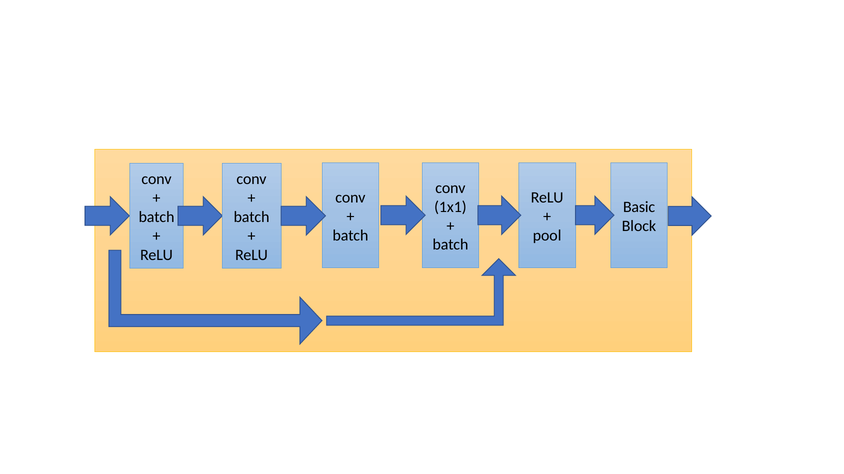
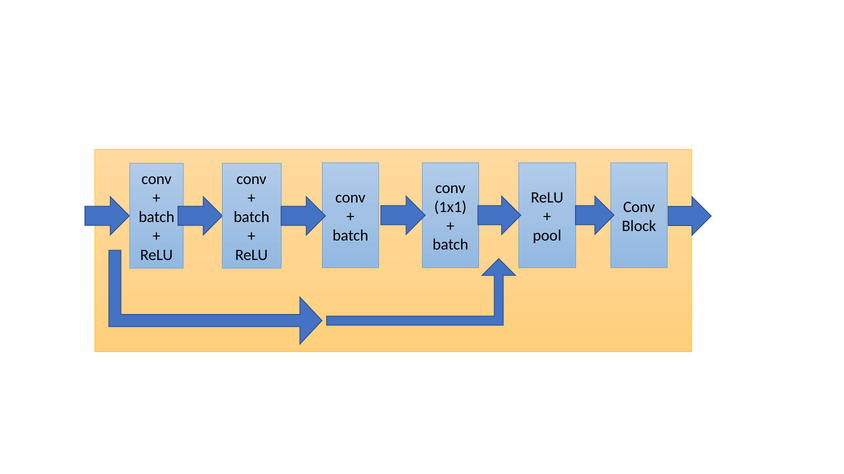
Basic: Basic -> Conv (639, 207)
